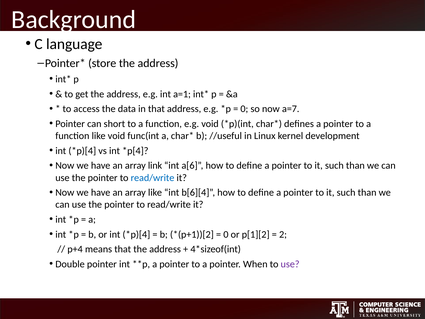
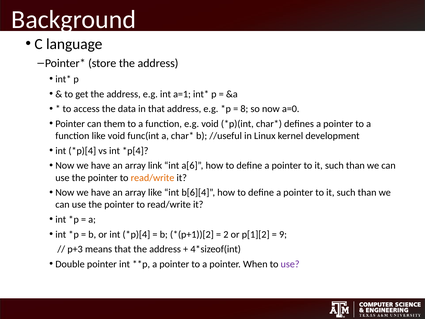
0: 0 -> 8 (244, 109)
a=7: a=7 -> a=0 (291, 109)
short: short -> them (114, 124)
read/write colour: blue -> orange (153, 178)
0: 0 -> 2 (226, 234)
2: 2 -> 9 (283, 234)
p+4: p+4 -> p+3 (75, 249)
